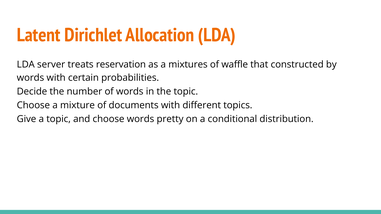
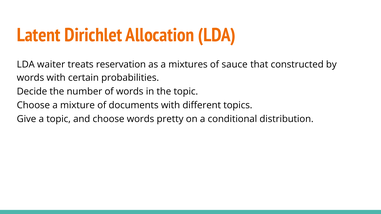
server: server -> waiter (51, 65)
waffle: waffle -> sauce (235, 65)
